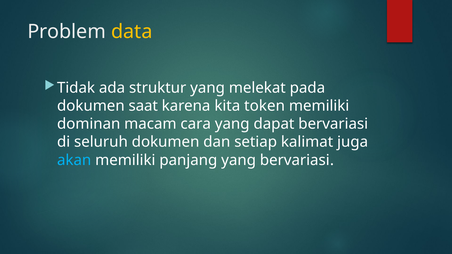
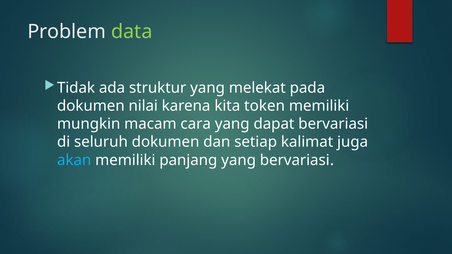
data colour: yellow -> light green (132, 32)
saat: saat -> nilai (143, 106)
dominan: dominan -> mungkin (89, 124)
